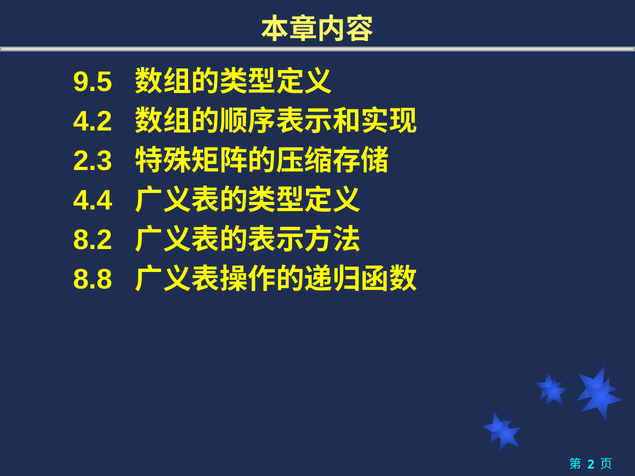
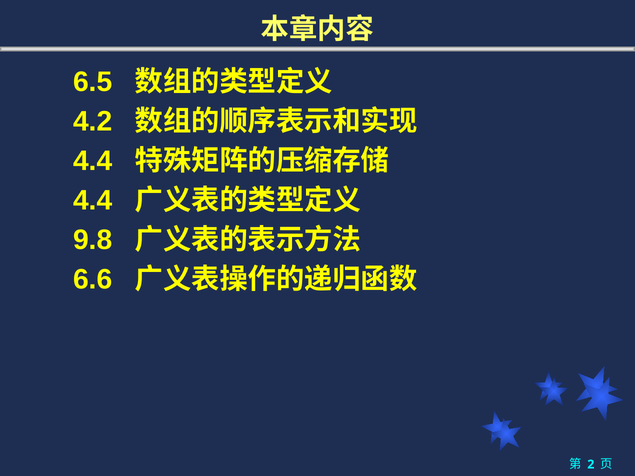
9.5: 9.5 -> 6.5 (93, 82)
2.3: 2.3 -> 4.4 (93, 161)
8.2: 8.2 -> 9.8 (93, 240)
8.8: 8.8 -> 6.6 (93, 280)
